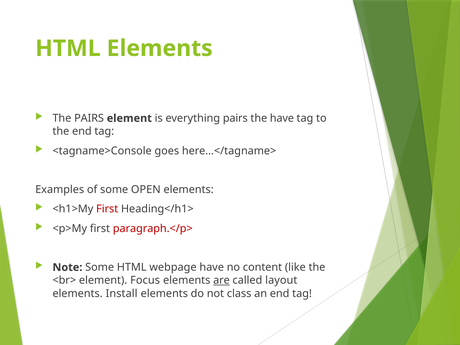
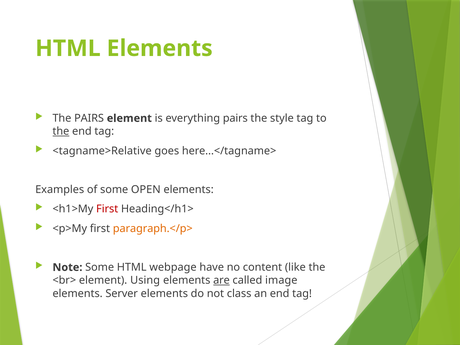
the have: have -> style (282, 118)
the underline: none -> present (61, 131)
<tagname>Console: <tagname>Console -> <tagname>Relative (102, 151)
paragraph.</p> colour: red -> orange (153, 228)
Focus: Focus -> Using (145, 280)
layout: layout -> image (281, 280)
Install: Install -> Server (122, 293)
